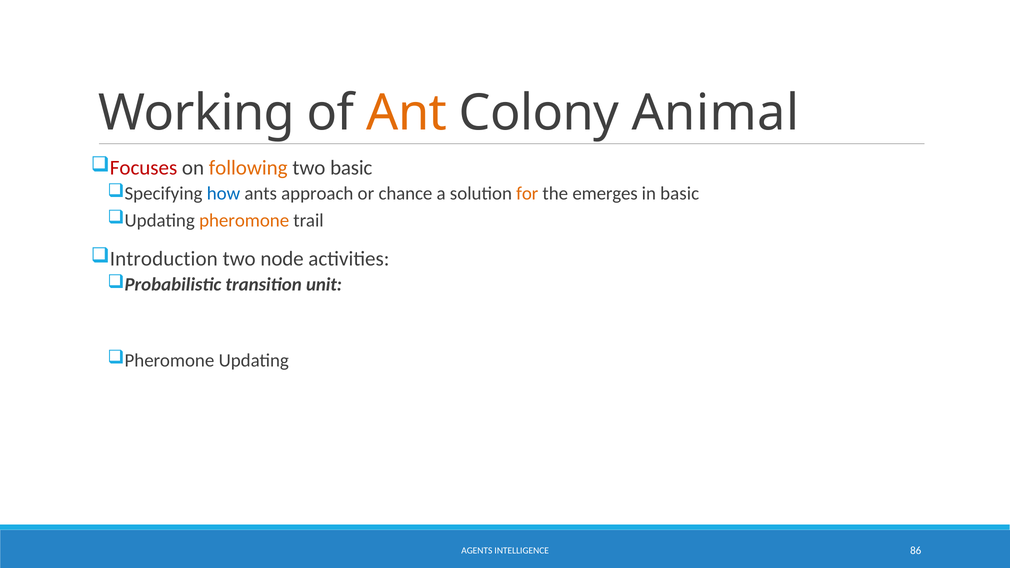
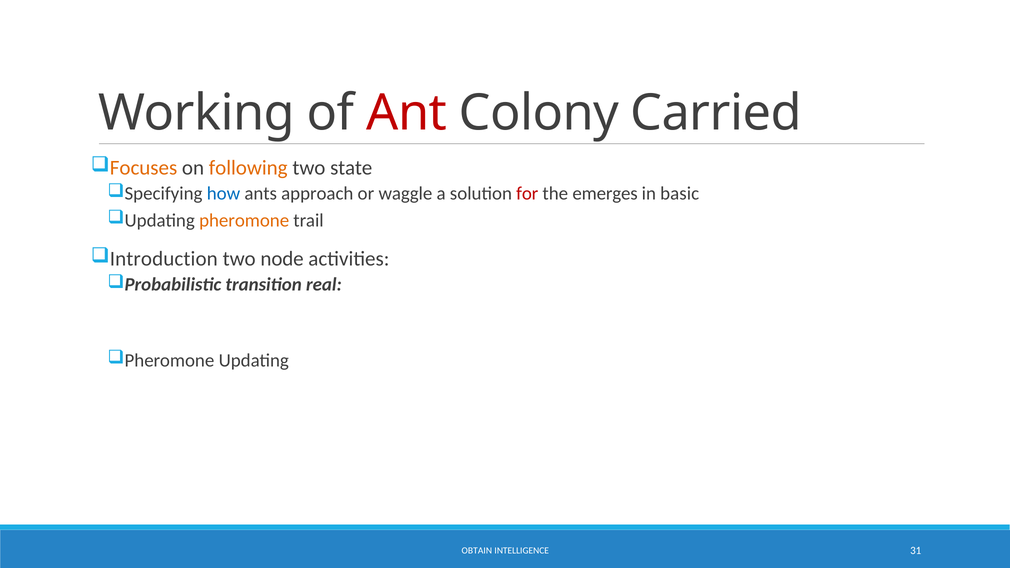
Ant colour: orange -> red (407, 113)
Animal: Animal -> Carried (716, 113)
Focuses colour: red -> orange (144, 168)
two basic: basic -> state (351, 168)
chance: chance -> waggle (405, 194)
for colour: orange -> red (527, 194)
unit: unit -> real (324, 285)
AGENTS: AGENTS -> OBTAIN (477, 551)
86: 86 -> 31 (916, 551)
